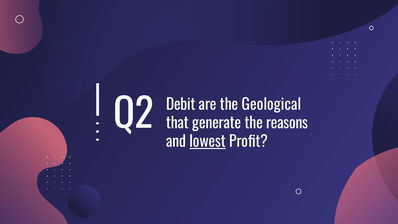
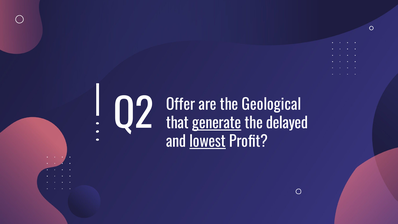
Debit: Debit -> Offer (181, 105)
generate underline: none -> present (217, 123)
reasons: reasons -> delayed (287, 123)
